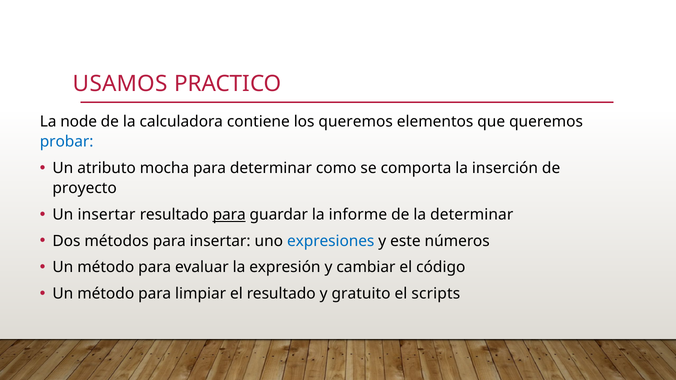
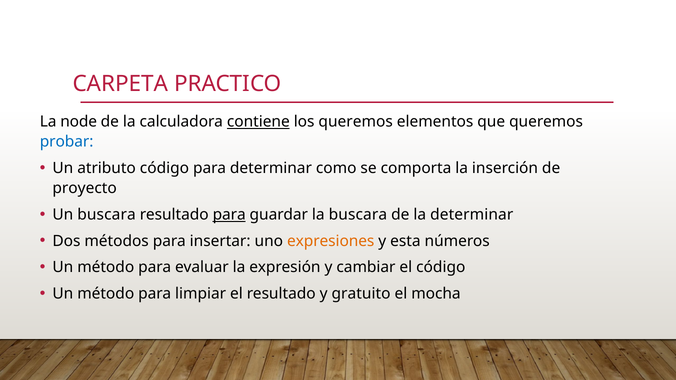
USAMOS: USAMOS -> CARPETA (120, 84)
contiene underline: none -> present (258, 122)
atributo mocha: mocha -> código (164, 168)
Un insertar: insertar -> buscara (107, 215)
la informe: informe -> buscara (358, 215)
expresiones colour: blue -> orange (331, 241)
este: este -> esta (405, 241)
scripts: scripts -> mocha (436, 294)
